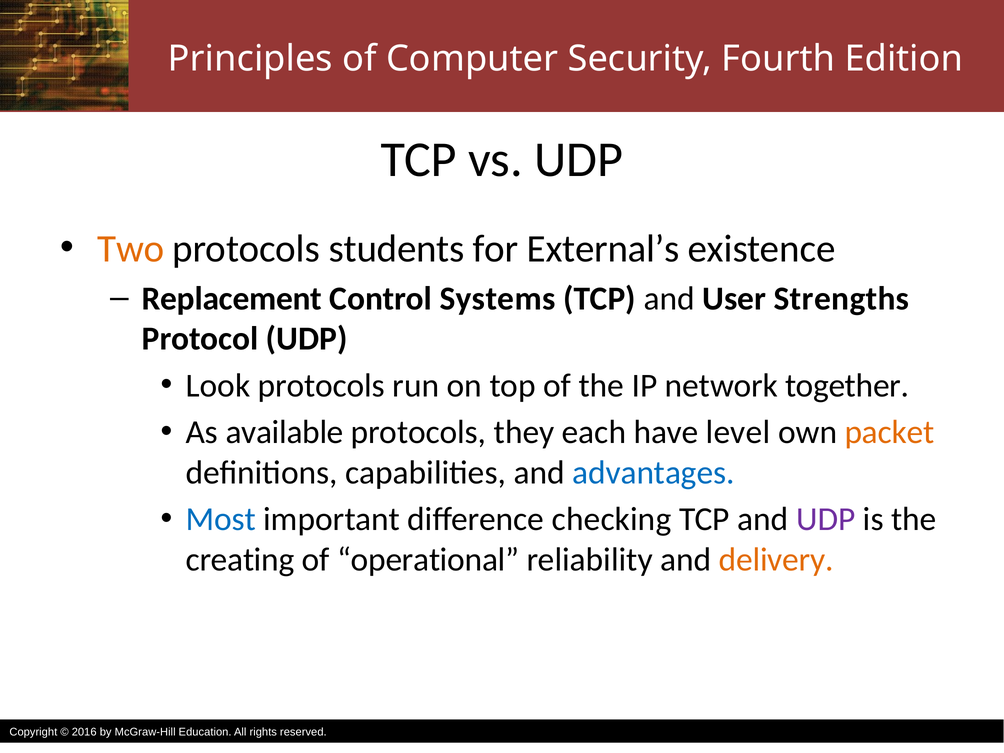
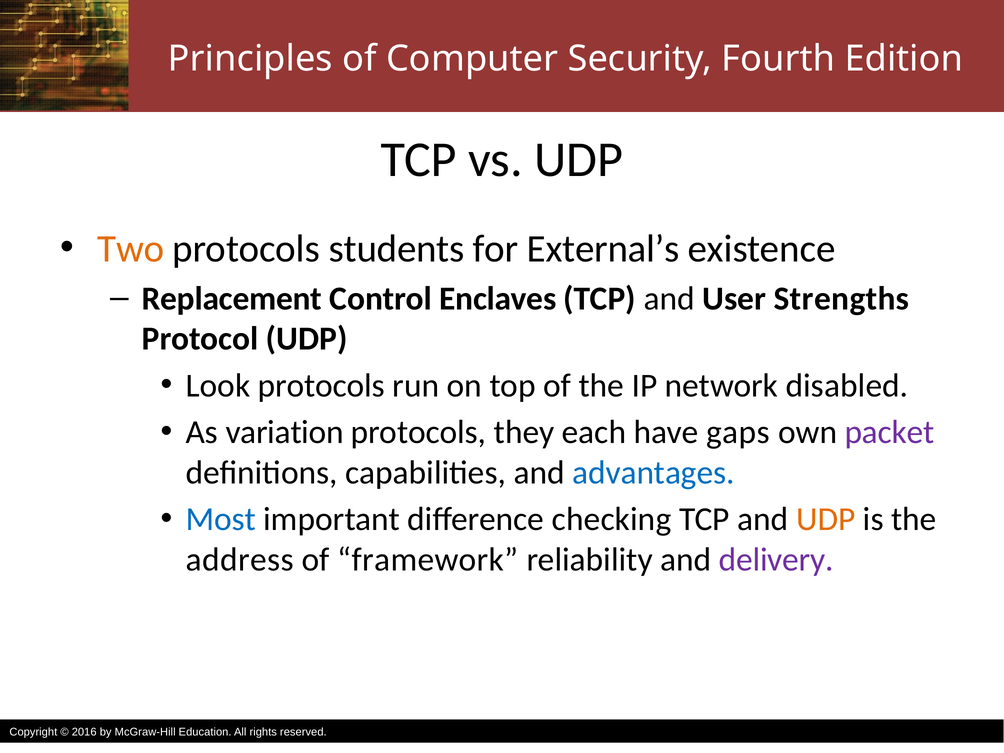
Systems: Systems -> Enclaves (498, 299)
together: together -> disabled (847, 386)
available: available -> variation (285, 432)
level: level -> gaps (738, 432)
packet colour: orange -> purple (889, 432)
UDP colour: purple -> orange (826, 519)
creating: creating -> address (240, 560)
operational: operational -> framework (428, 560)
delivery colour: orange -> purple (776, 560)
